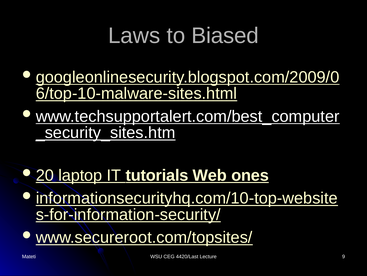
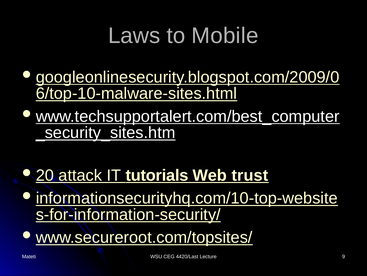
Biased: Biased -> Mobile (225, 36)
laptop: laptop -> attack (80, 175)
ones: ones -> trust (250, 175)
